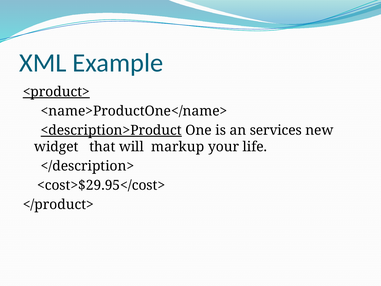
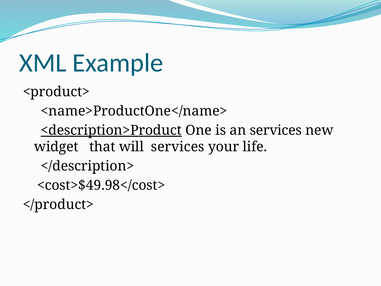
<product> underline: present -> none (56, 92)
will markup: markup -> services (178, 147)
<cost>$29.95</cost>: <cost>$29.95</cost> -> <cost>$49.98</cost> (101, 185)
